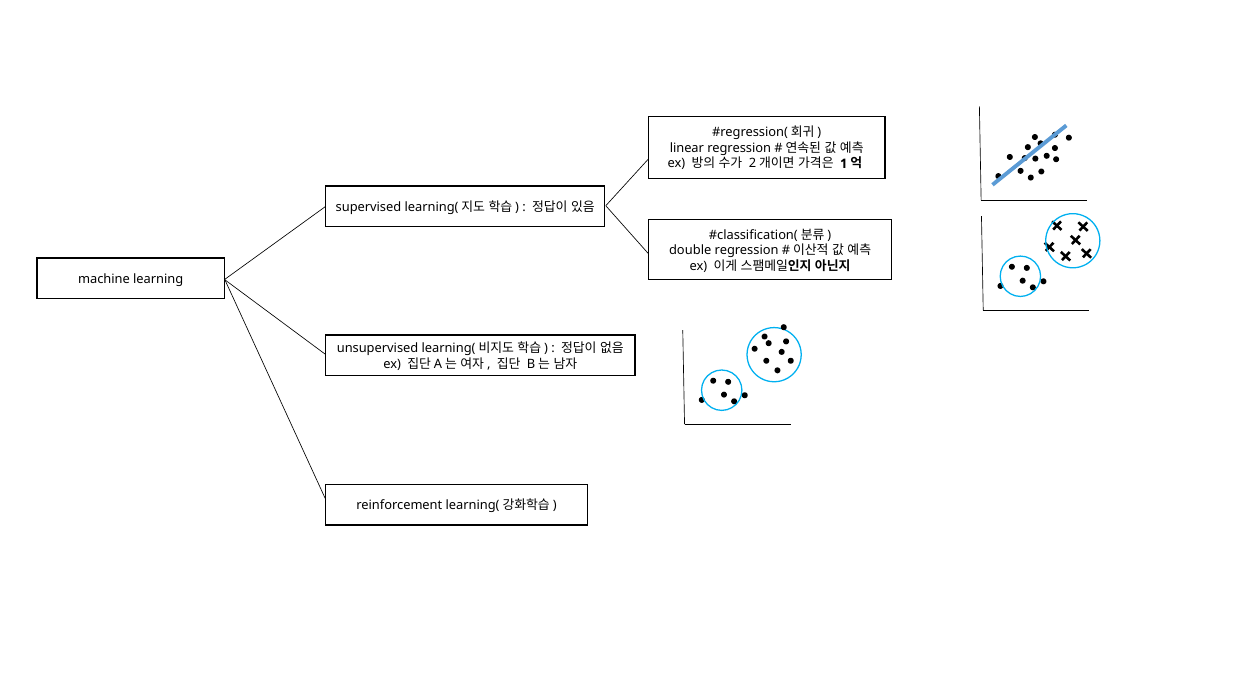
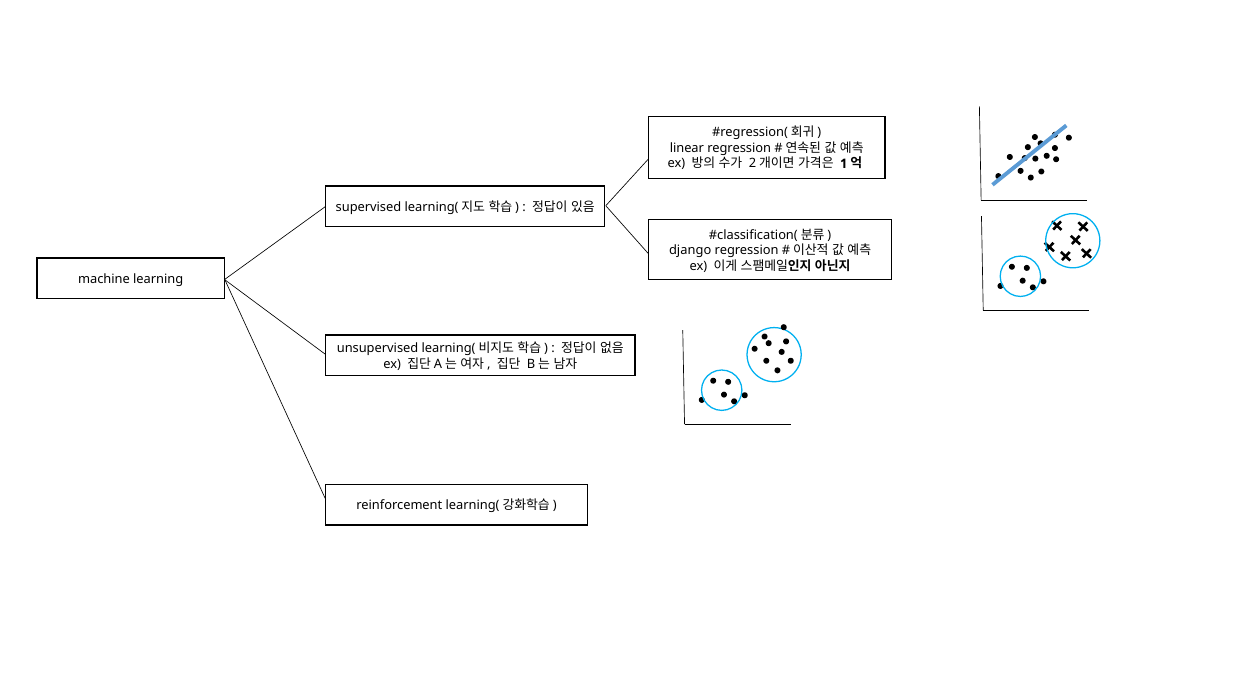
double: double -> django (690, 250)
